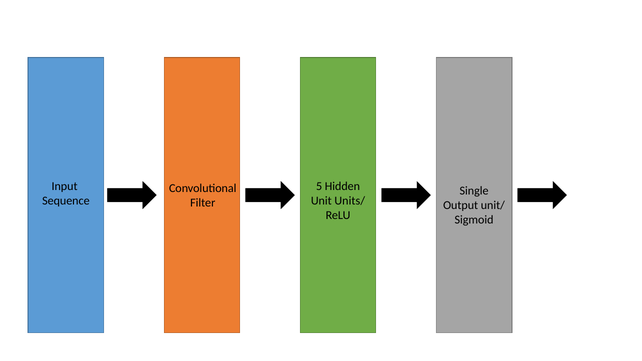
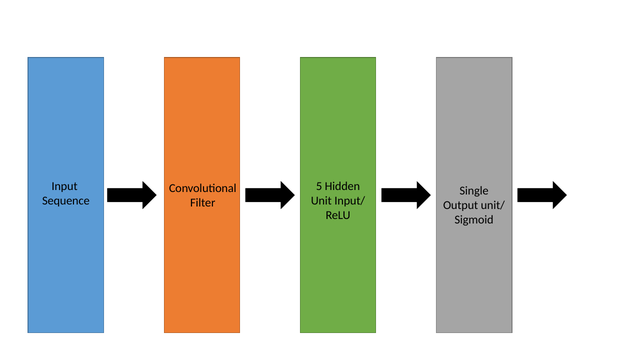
Units/: Units/ -> Input/ (350, 201)
